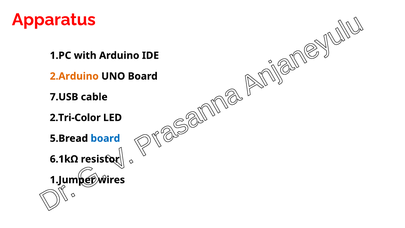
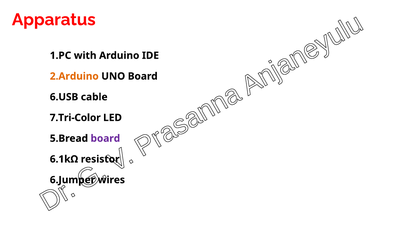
7.USB: 7.USB -> 6.USB (64, 97)
2.Tri-Color: 2.Tri-Color -> 7.Tri-Color (75, 118)
board colour: blue -> purple (105, 138)
1.Jumper: 1.Jumper -> 6.Jumper (73, 180)
